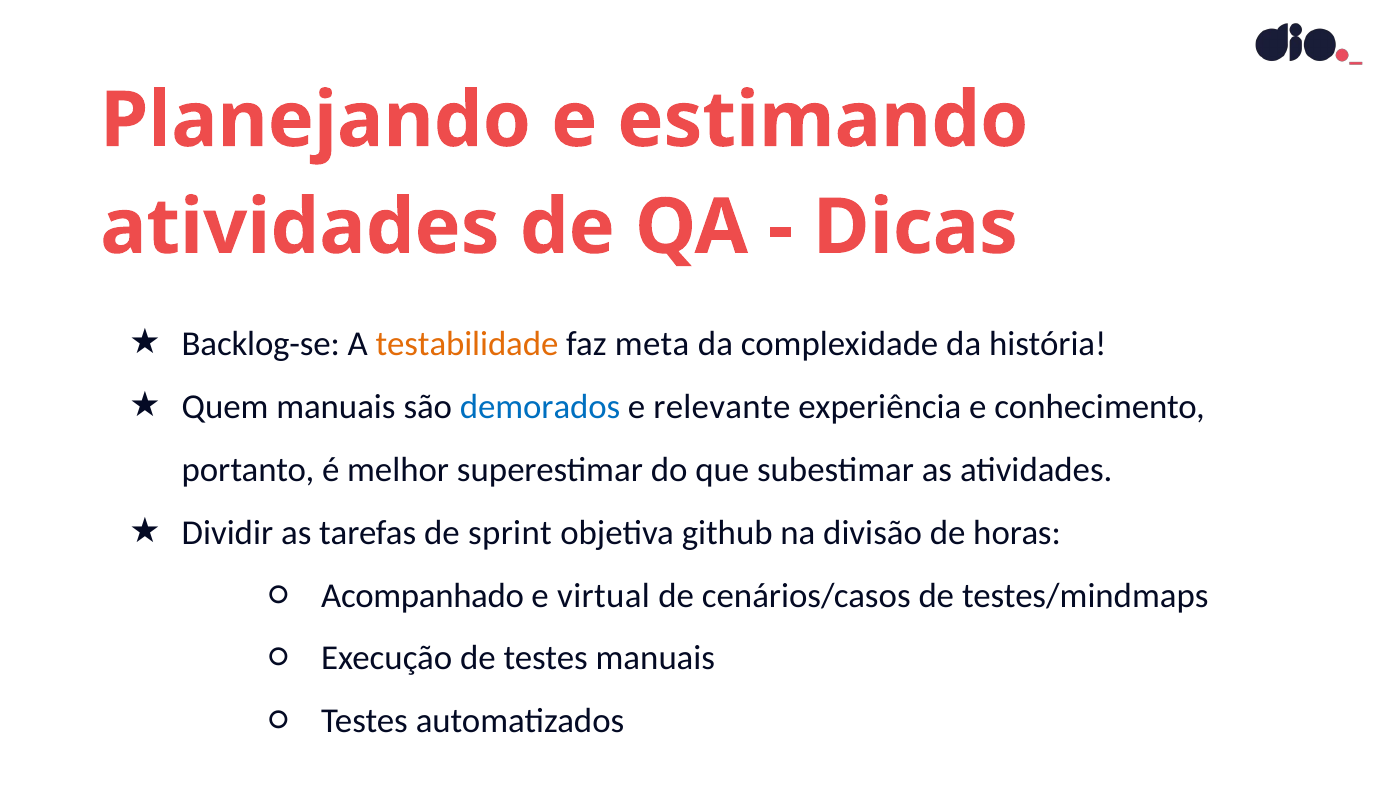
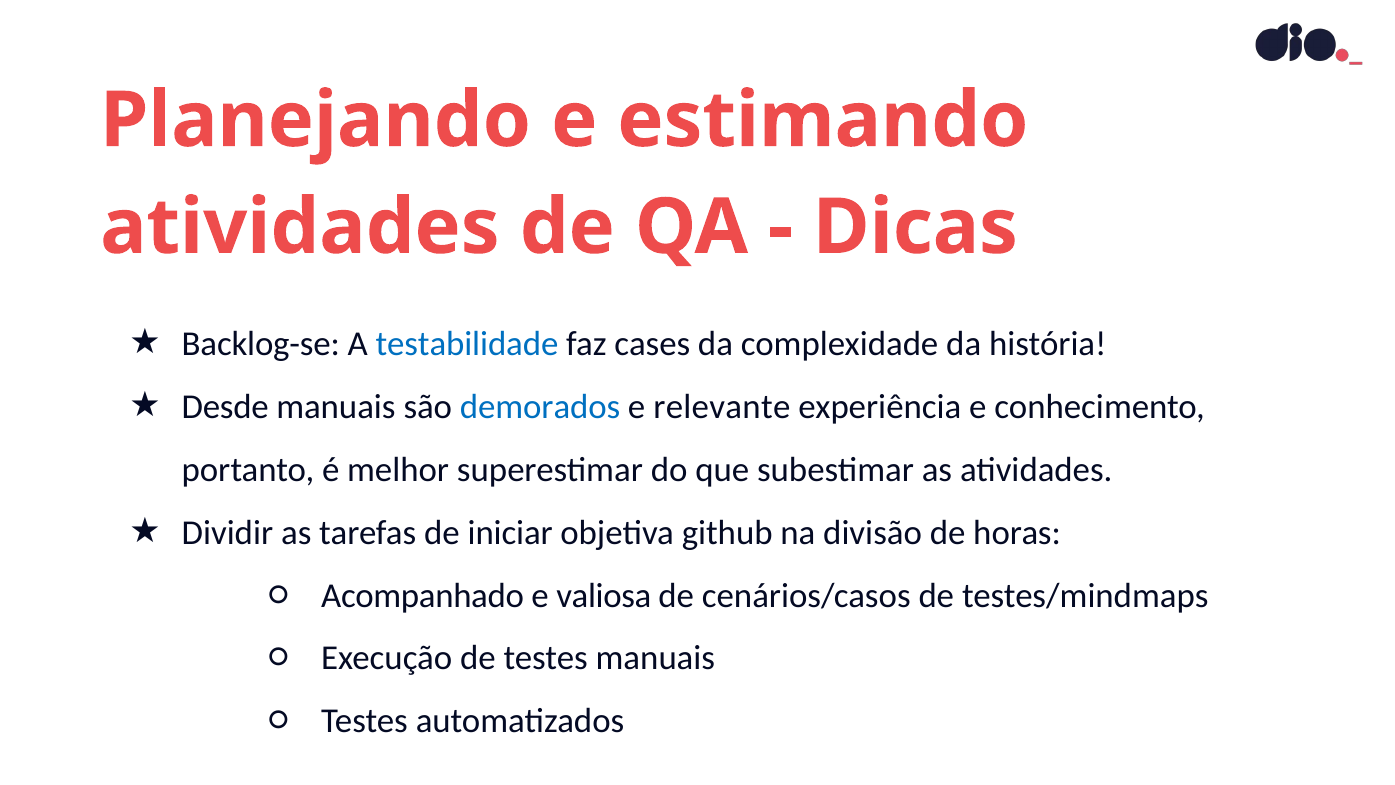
testabilidade colour: orange -> blue (467, 344)
meta: meta -> cases (652, 344)
Quem: Quem -> Desde (225, 407)
sprint: sprint -> iniciar (510, 533)
virtual: virtual -> valiosa (604, 595)
